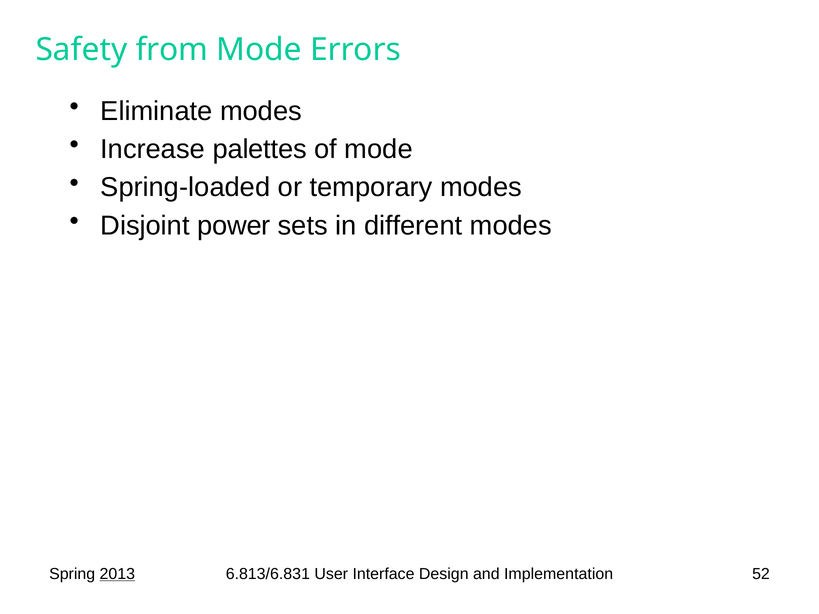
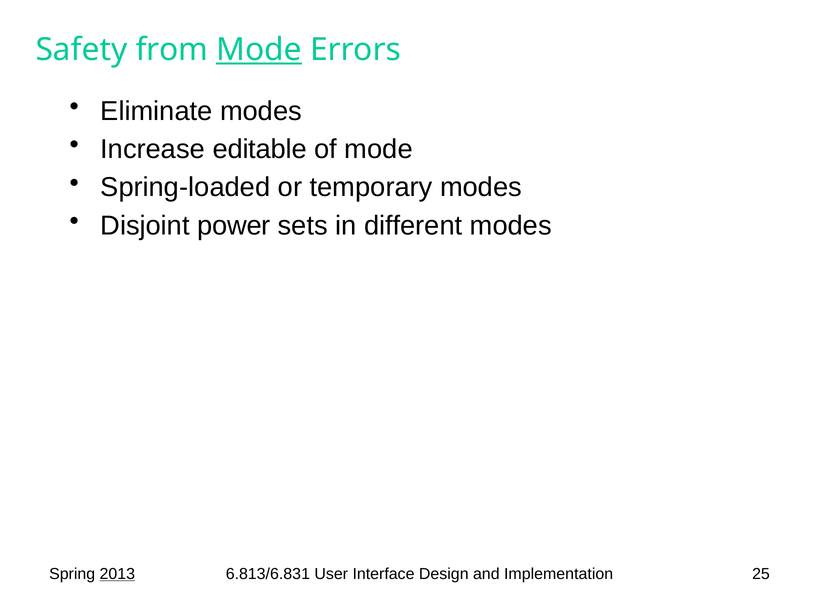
Mode underline: none -> present (259, 50)
palettes: palettes -> editable (260, 149)
52: 52 -> 25 (761, 574)
